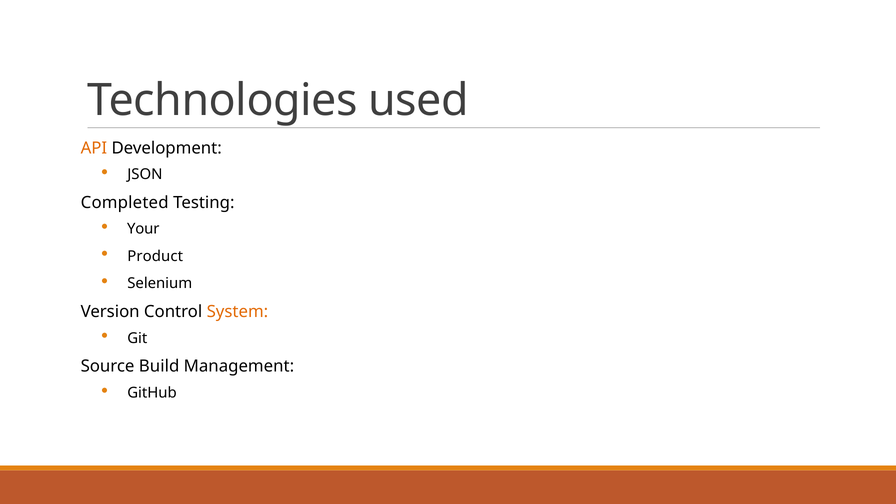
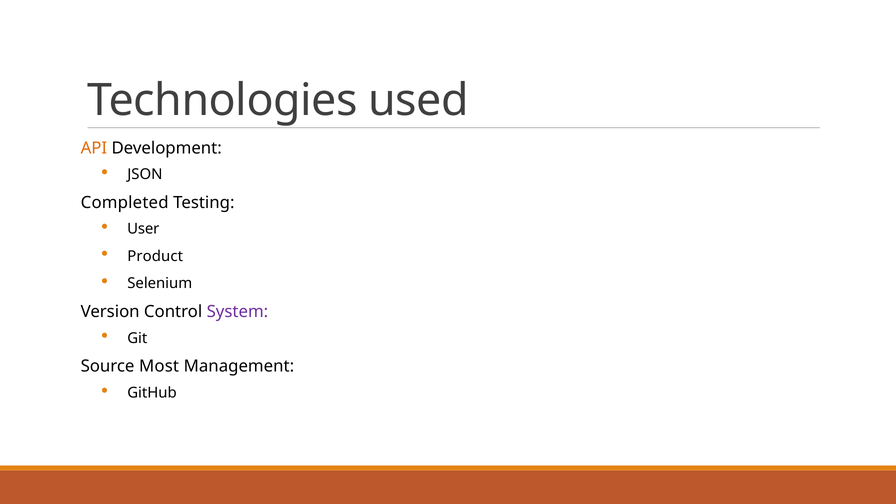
Your: Your -> User (143, 229)
System colour: orange -> purple (237, 312)
Build: Build -> Most (159, 366)
